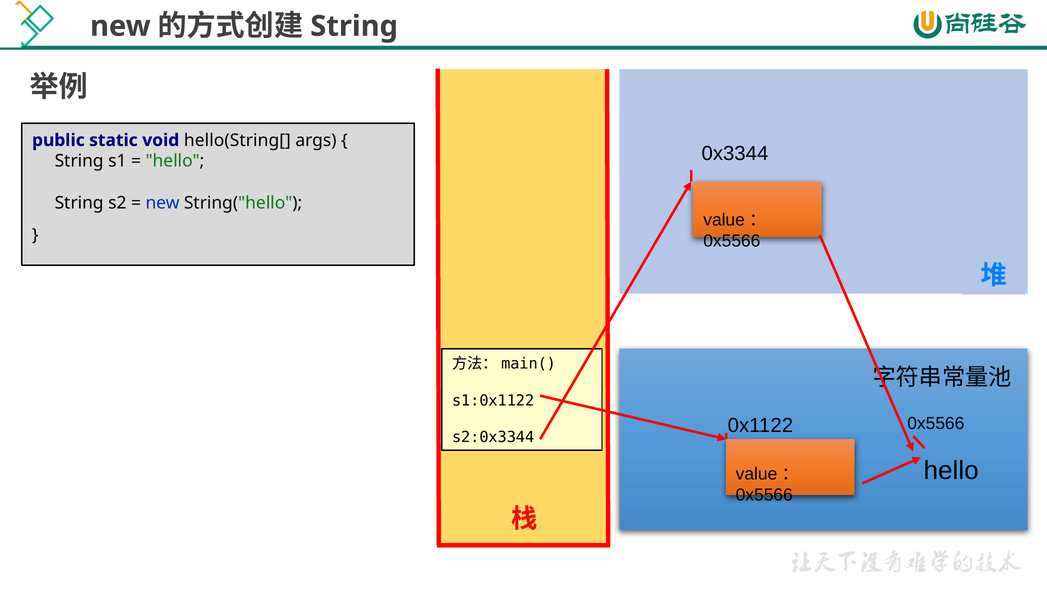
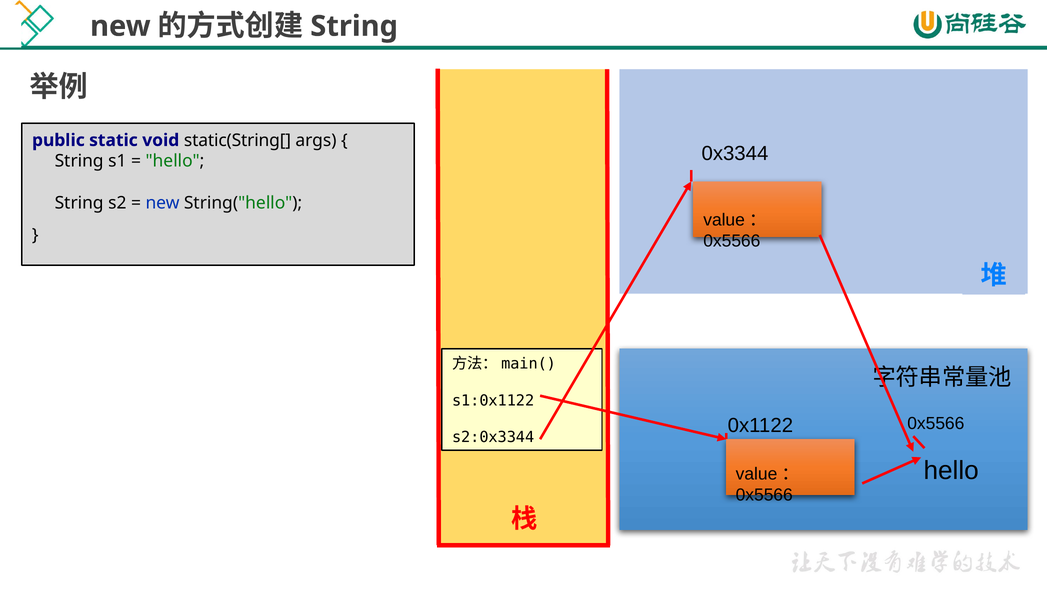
hello(String[: hello(String[ -> static(String[ (238, 140)
